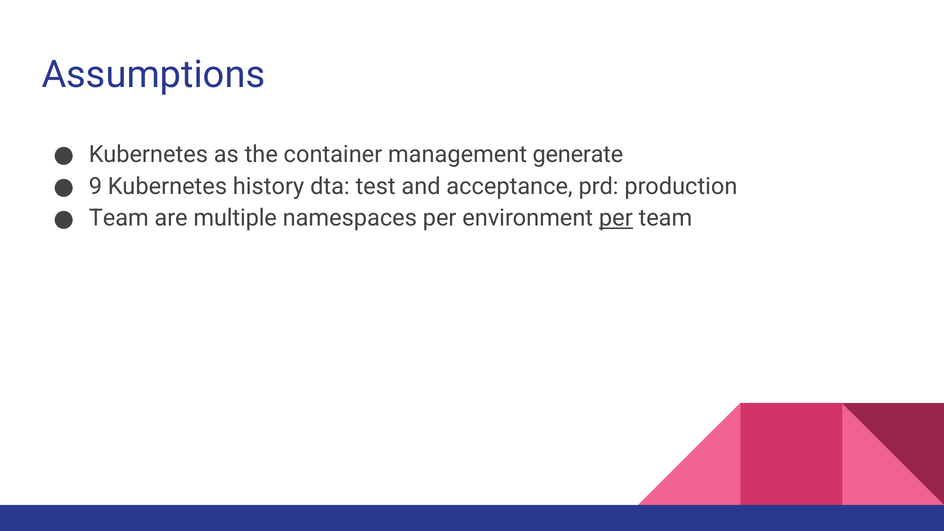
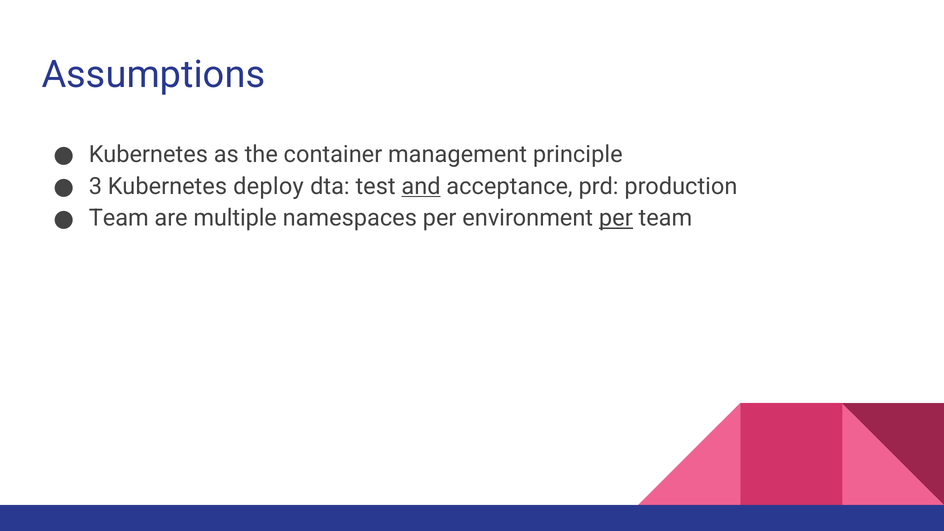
generate: generate -> principle (578, 155)
9: 9 -> 3 (95, 186)
history: history -> deploy (268, 186)
and underline: none -> present (421, 186)
